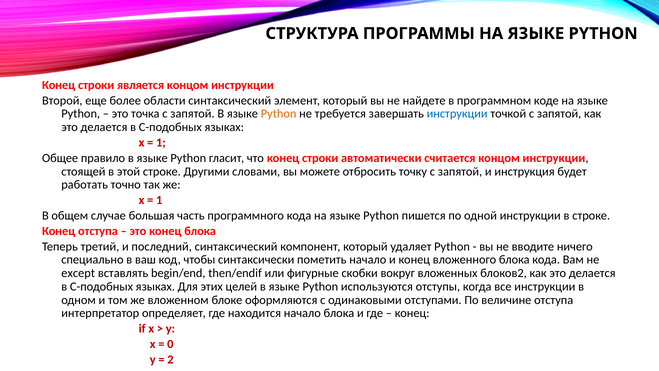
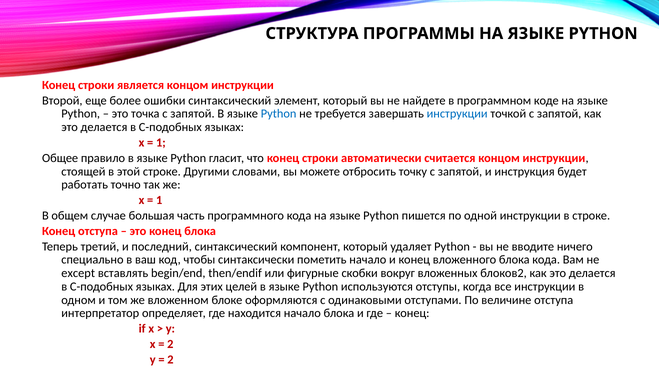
области: области -> ошибки (165, 100)
Python colour: orange -> blue (279, 114)
0: 0 -> 2 (170, 344)
